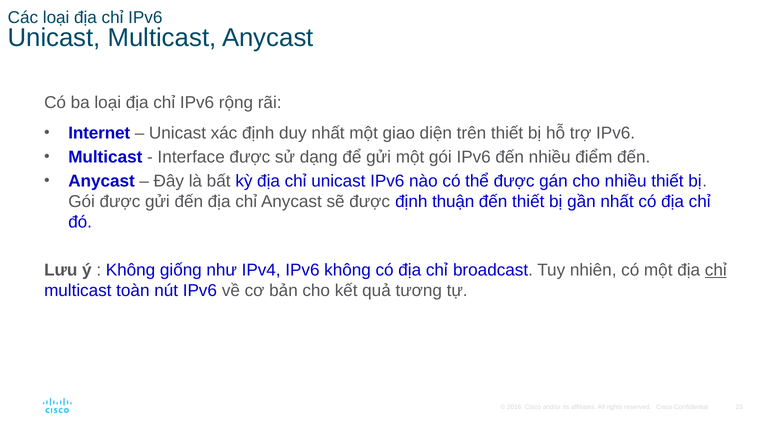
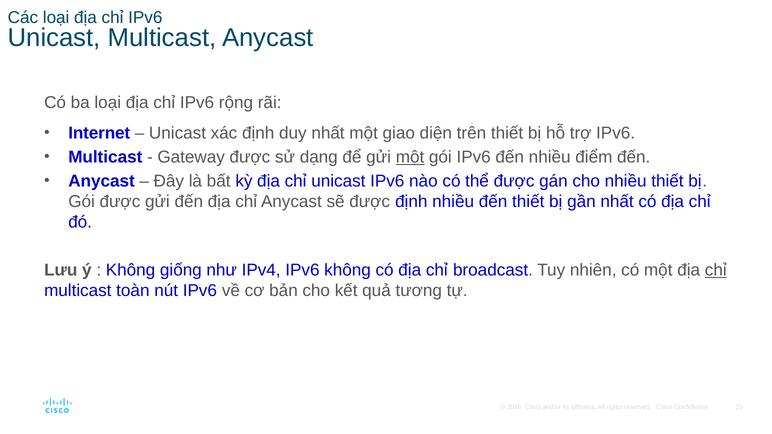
Interface: Interface -> Gateway (191, 157)
một underline: none -> present (410, 157)
định thuận: thuận -> nhiều (453, 202)
